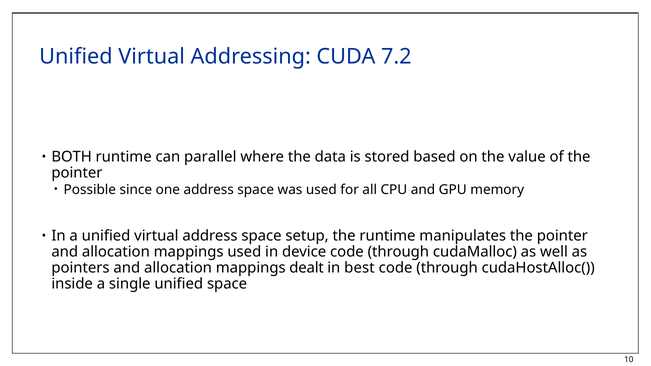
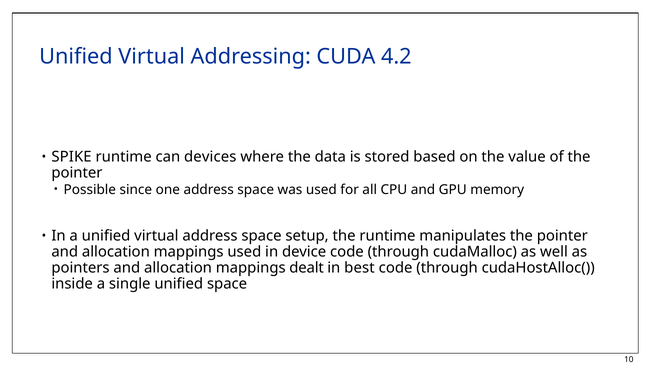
7.2: 7.2 -> 4.2 (396, 57)
BOTH: BOTH -> SPIKE (72, 157)
parallel: parallel -> devices (210, 157)
